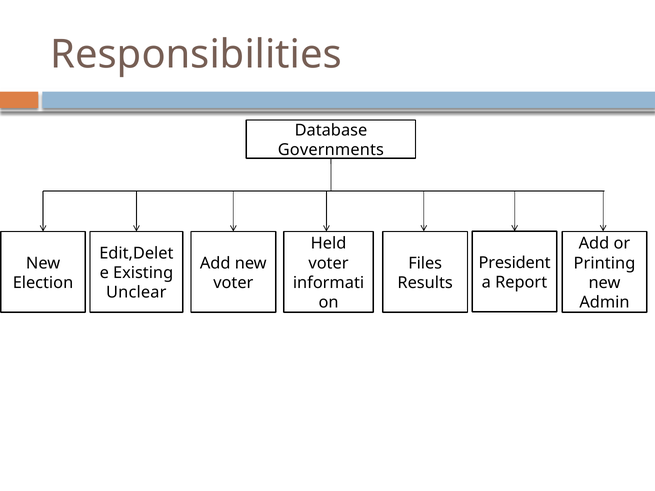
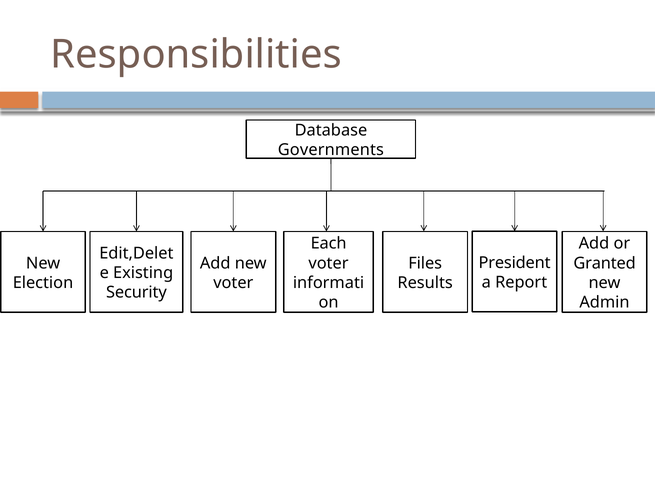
Held: Held -> Each (329, 244)
Printing: Printing -> Granted (605, 263)
Unclear: Unclear -> Security (136, 293)
